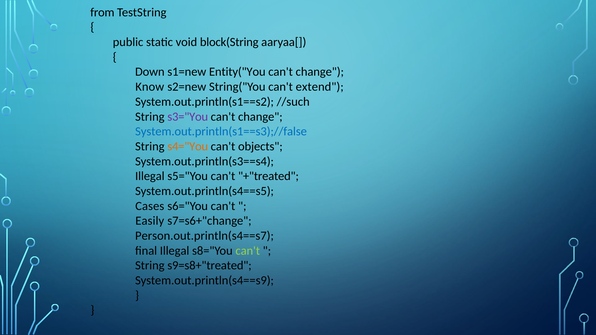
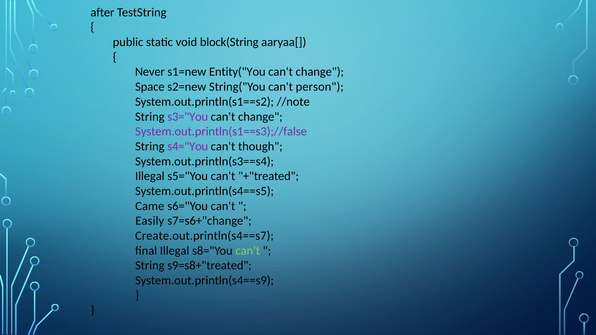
from: from -> after (102, 12)
Down: Down -> Never (150, 72)
Know: Know -> Space (150, 87)
extend: extend -> person (320, 87)
//such: //such -> //note (293, 102)
System.out.println(s1==s3);//false colour: blue -> purple (221, 132)
s4="You colour: orange -> purple (188, 146)
objects: objects -> though (260, 146)
Cases: Cases -> Came (150, 206)
Person.out.println(s4==s7: Person.out.println(s4==s7 -> Create.out.println(s4==s7 (204, 236)
